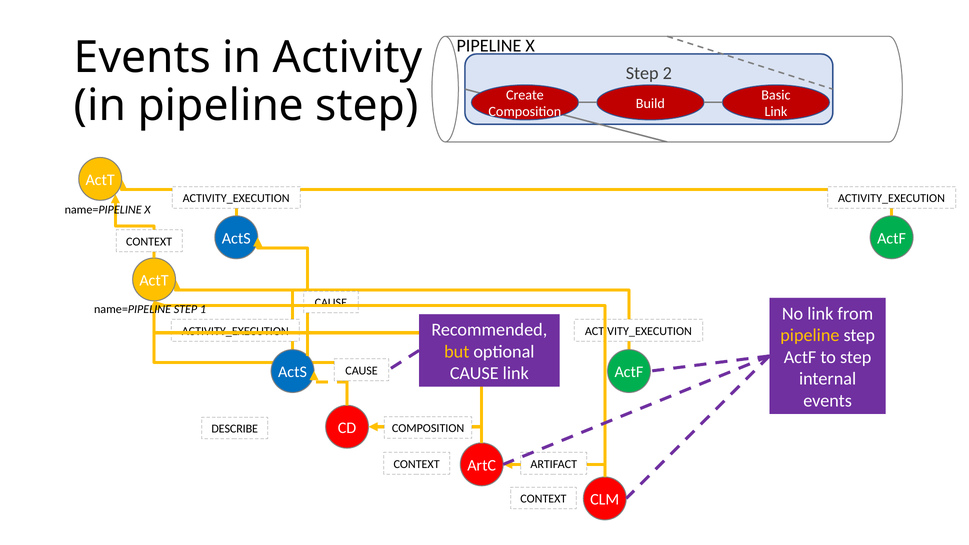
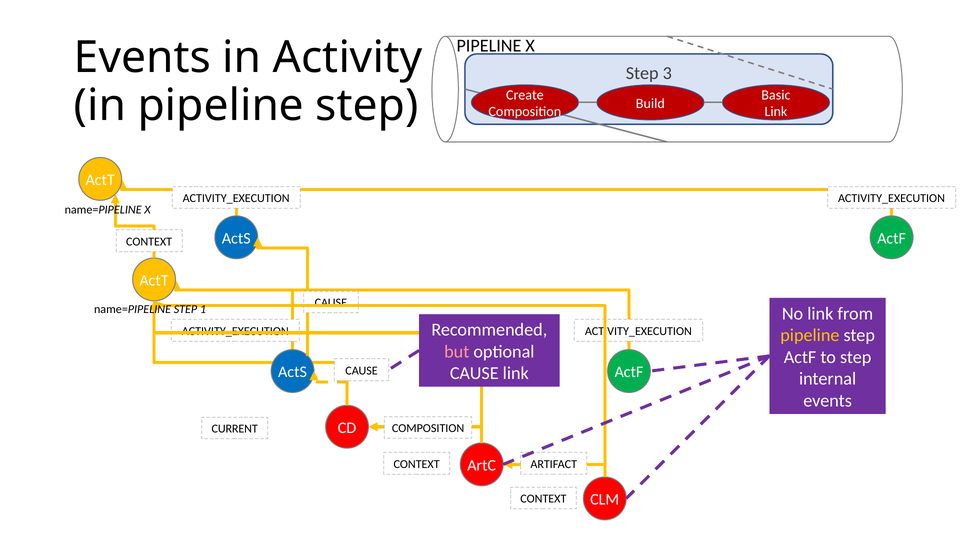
2: 2 -> 3 (667, 73)
but colour: yellow -> pink (457, 352)
DESCRIBE: DESCRIBE -> CURRENT (235, 429)
